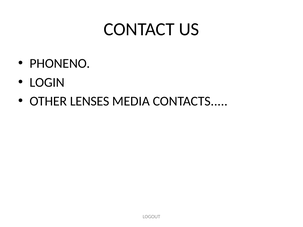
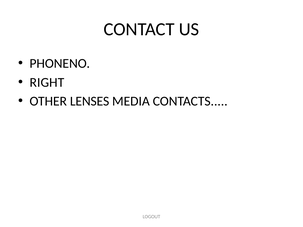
LOGIN: LOGIN -> RIGHT (47, 82)
